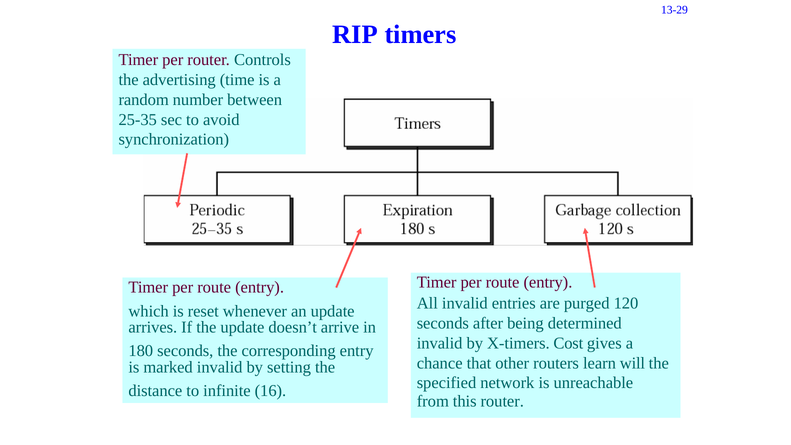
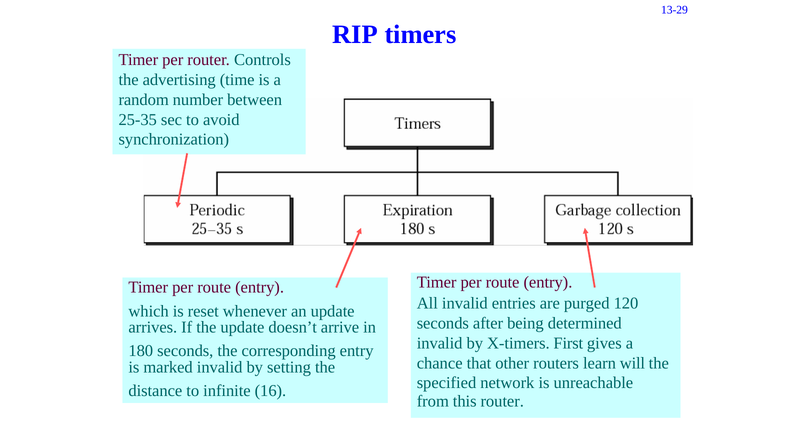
Cost: Cost -> First (568, 343)
